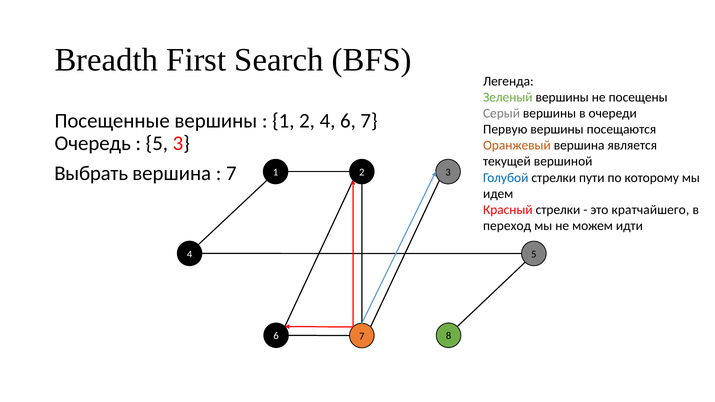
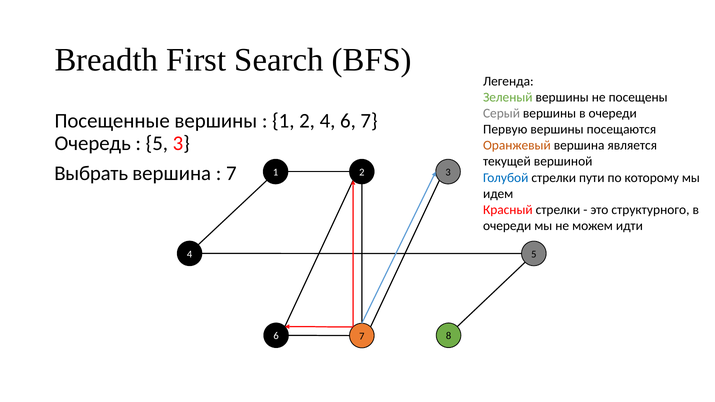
кратчайшего: кратчайшего -> структурного (650, 210)
переход: переход -> очереди (507, 226)
